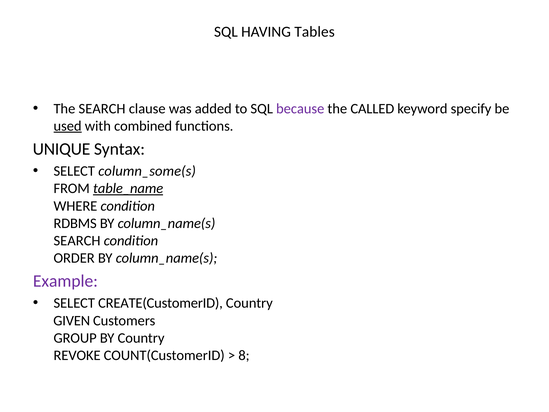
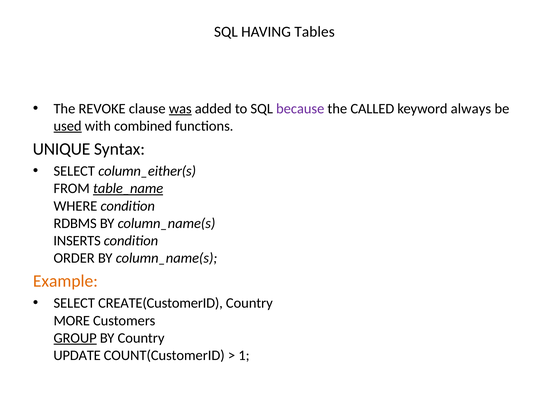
The SEARCH: SEARCH -> REVOKE (102, 109)
was underline: none -> present (180, 109)
specify: specify -> always (471, 109)
column_some(s: column_some(s -> column_either(s (147, 171)
SEARCH: SEARCH -> INSERTS (77, 241)
Example colour: purple -> orange (65, 281)
GIVEN: GIVEN -> MORE (72, 320)
GROUP underline: none -> present (75, 338)
REVOKE: REVOKE -> UPDATE (77, 355)
8: 8 -> 1 (244, 355)
